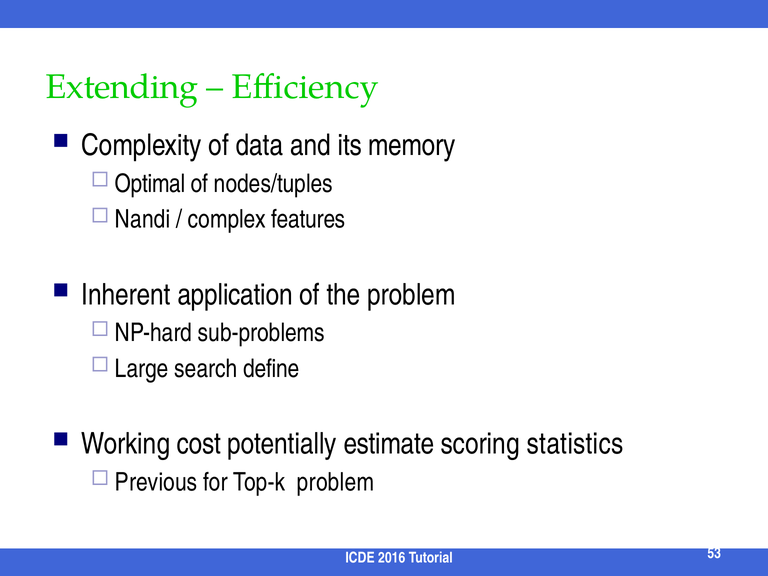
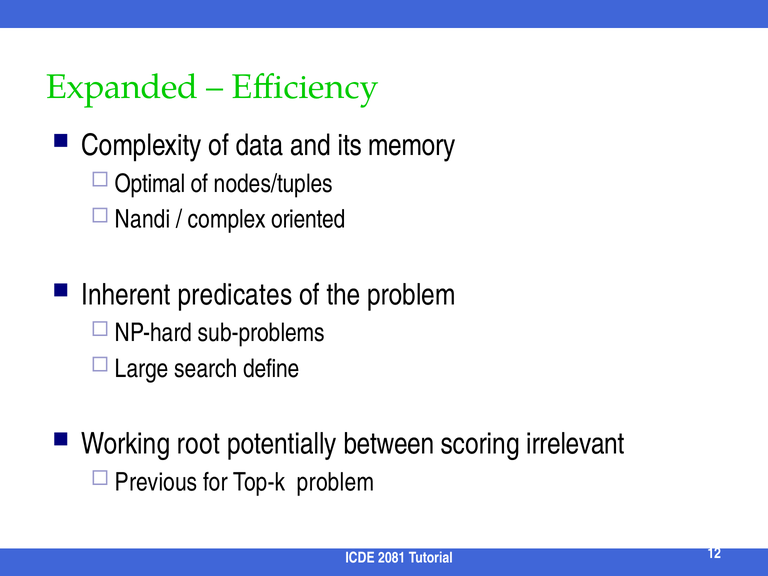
Extending: Extending -> Expanded (122, 87)
features: features -> oriented (308, 219)
application: application -> predicates (235, 295)
cost: cost -> root (199, 444)
estimate: estimate -> between (389, 444)
statistics: statistics -> irrelevant (576, 444)
2016: 2016 -> 2081 (392, 558)
53: 53 -> 12 (714, 554)
